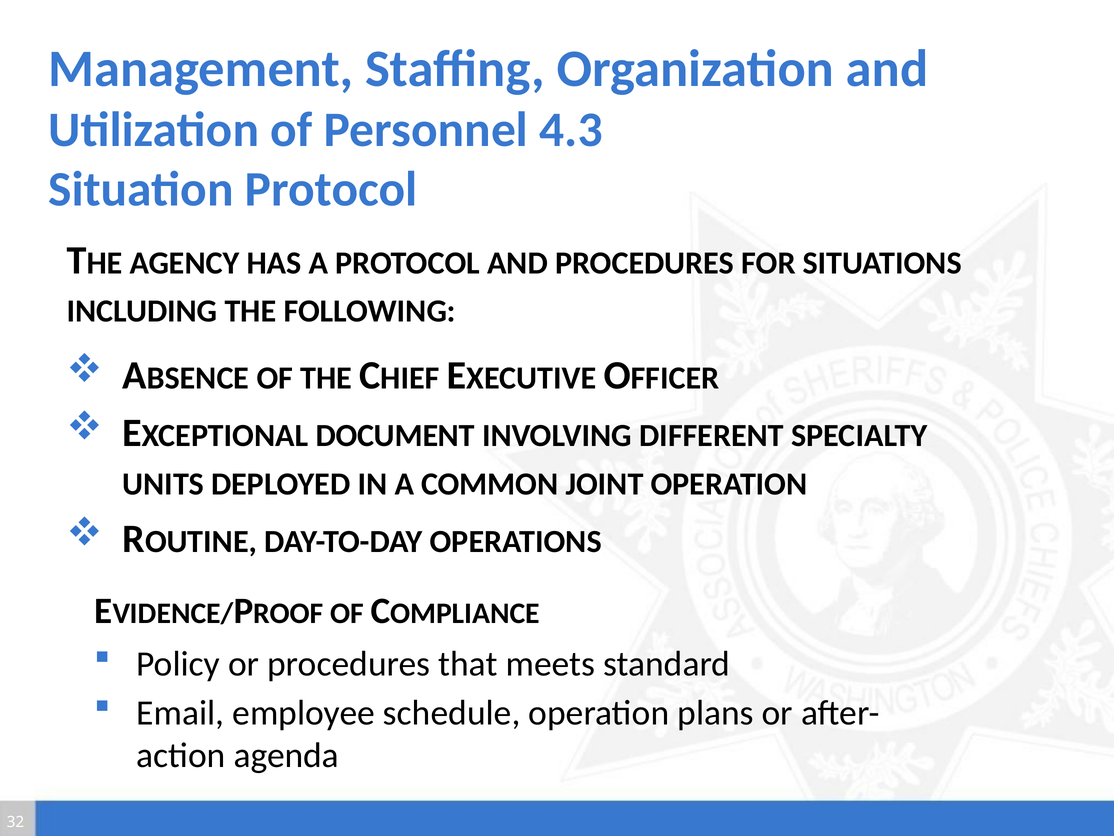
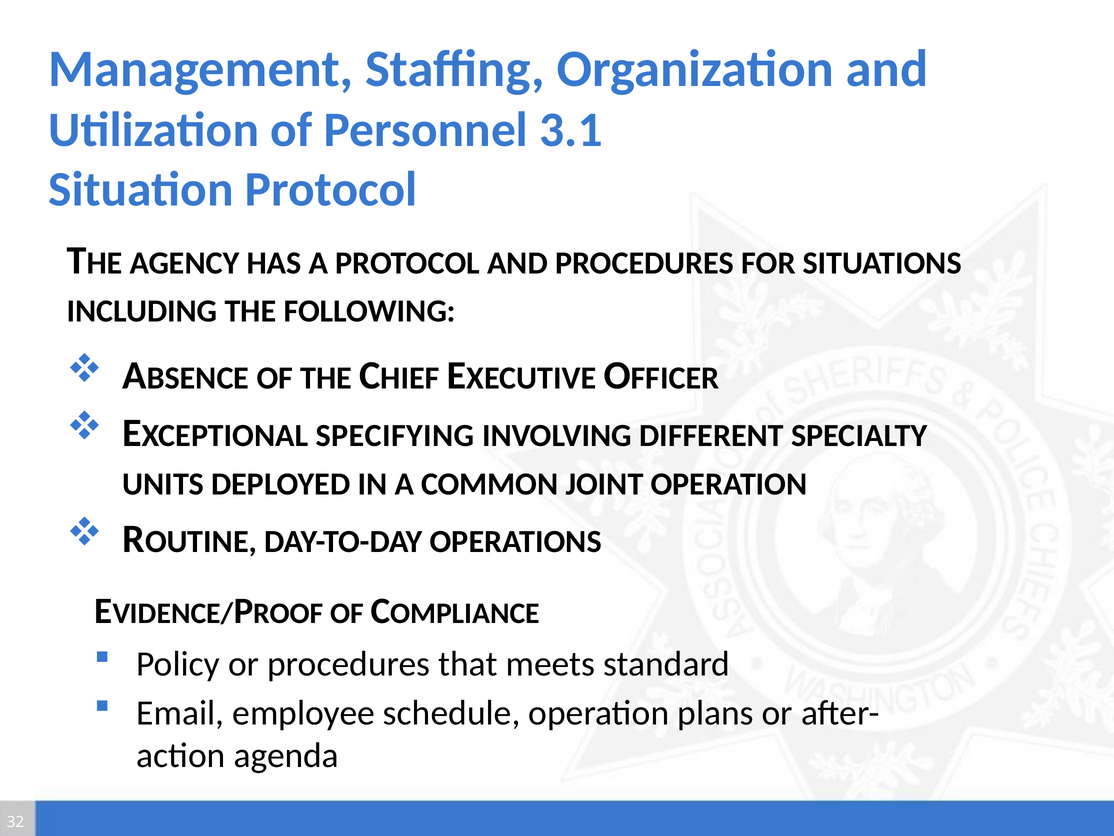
4.3: 4.3 -> 3.1 (571, 130)
DOCUMENT: DOCUMENT -> SPECIFYING (395, 435)
